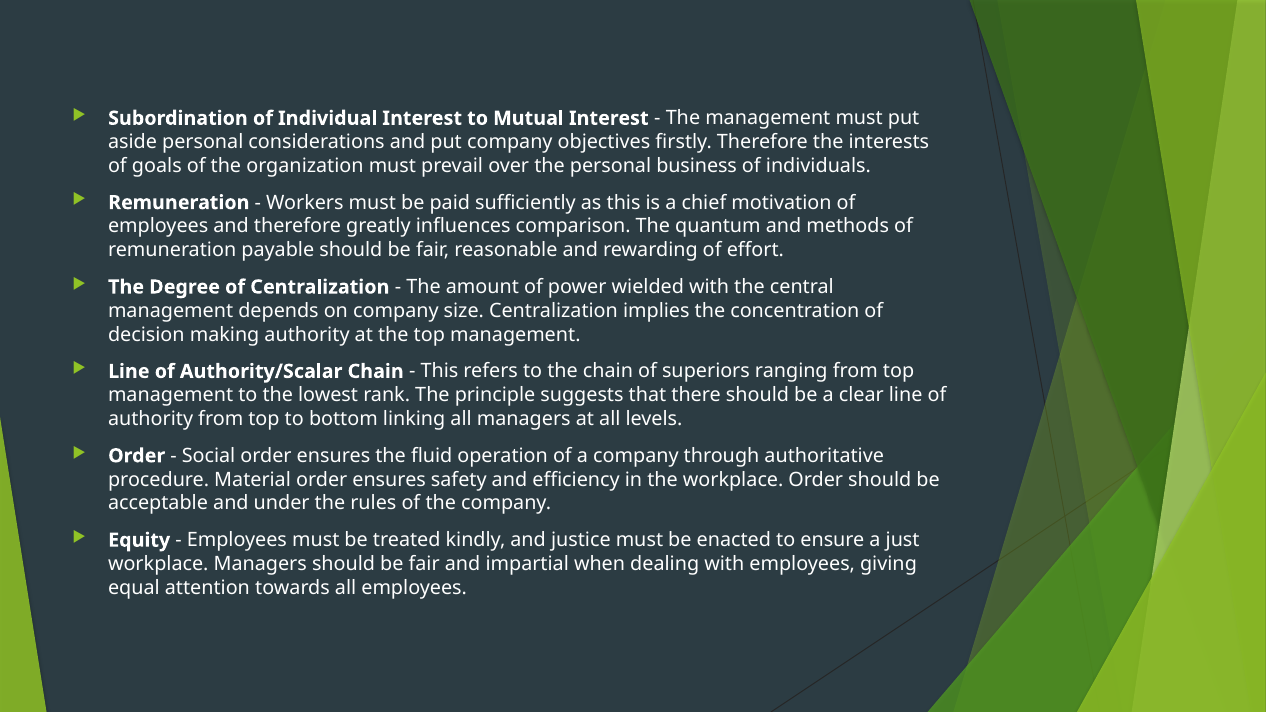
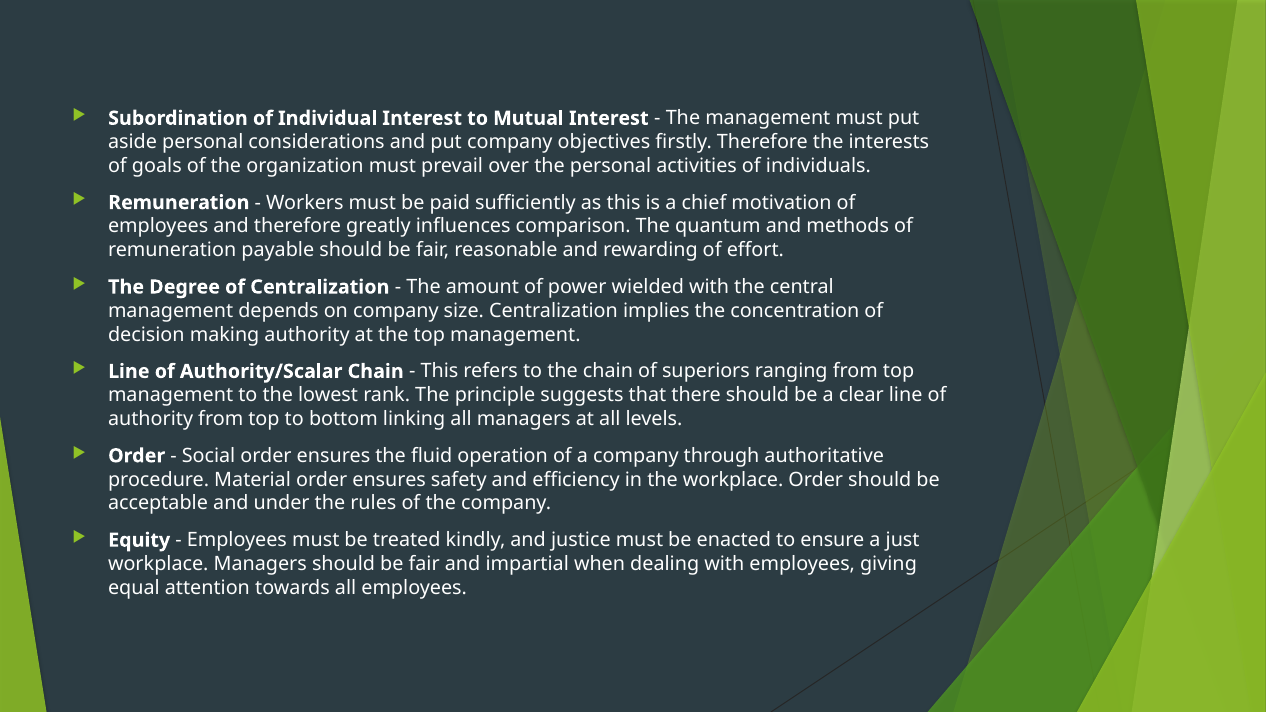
business: business -> activities (697, 166)
